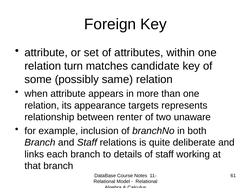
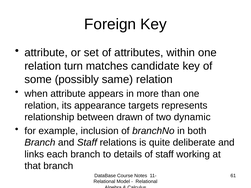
renter: renter -> drawn (130, 117)
unaware: unaware -> dynamic (192, 117)
